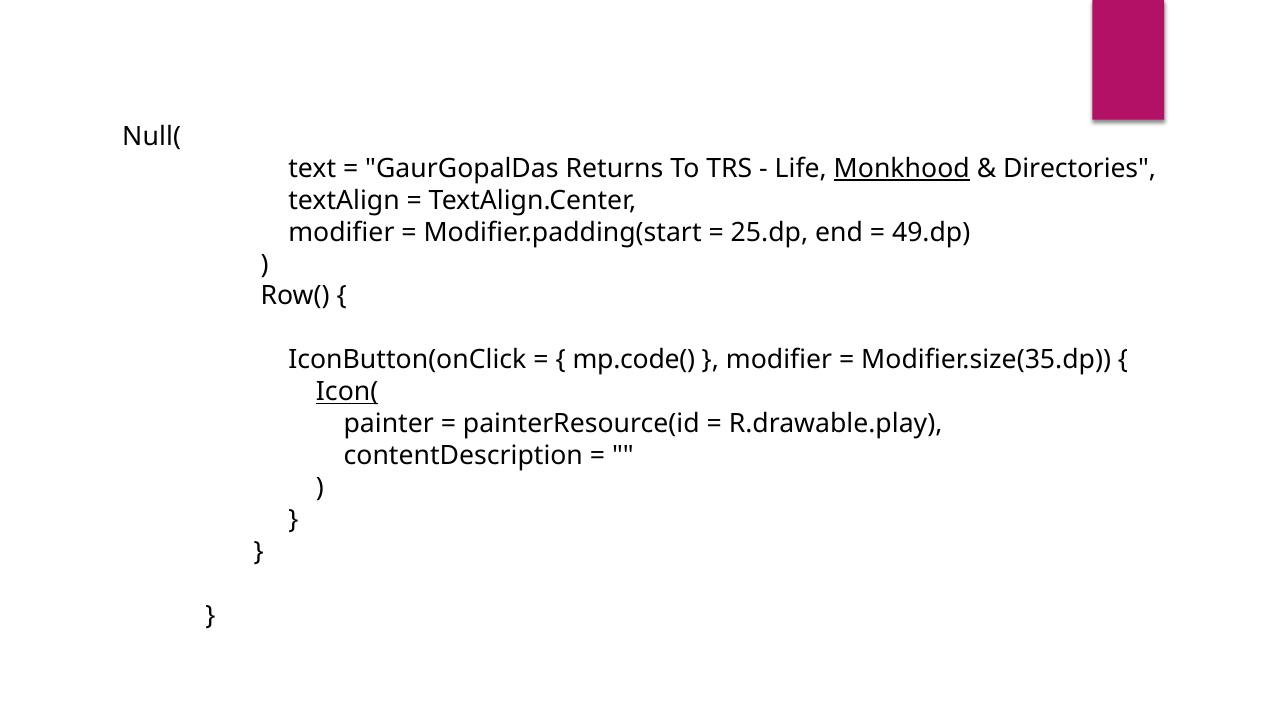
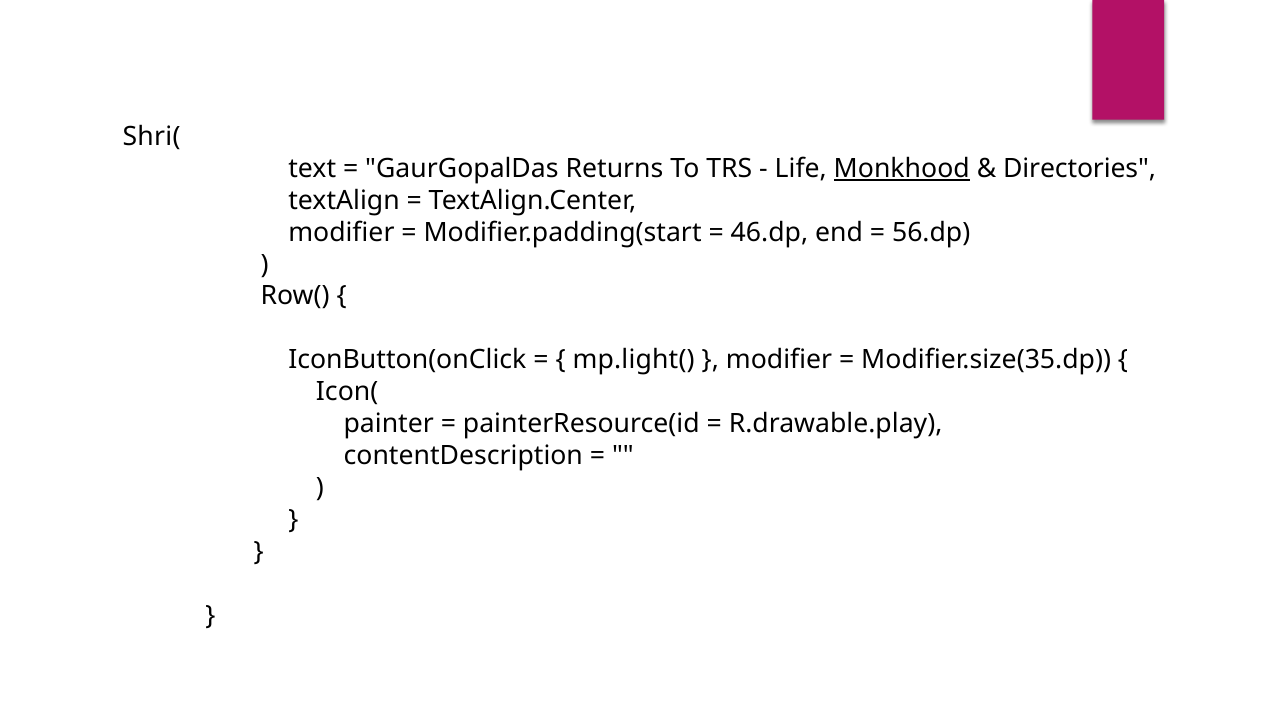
Null(: Null( -> Shri( (152, 137)
25.dp: 25.dp -> 46.dp (769, 232)
49.dp: 49.dp -> 56.dp (931, 232)
mp.code(: mp.code( -> mp.light( (634, 360)
Icon( underline: present -> none (347, 392)
